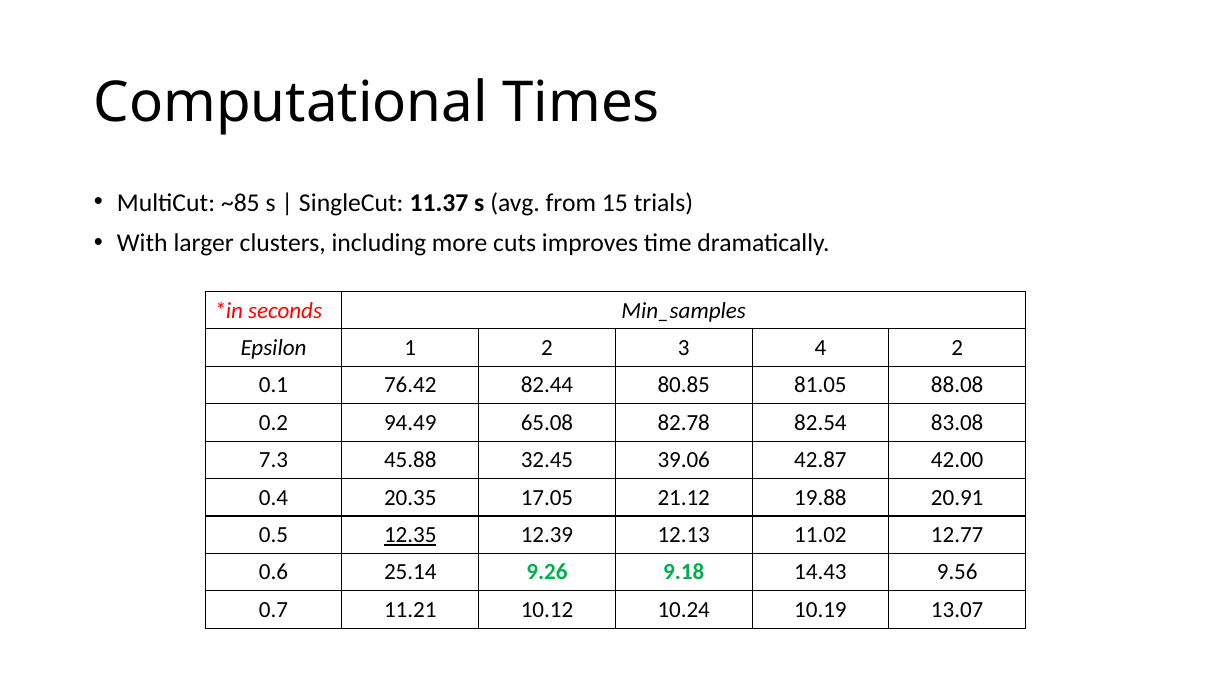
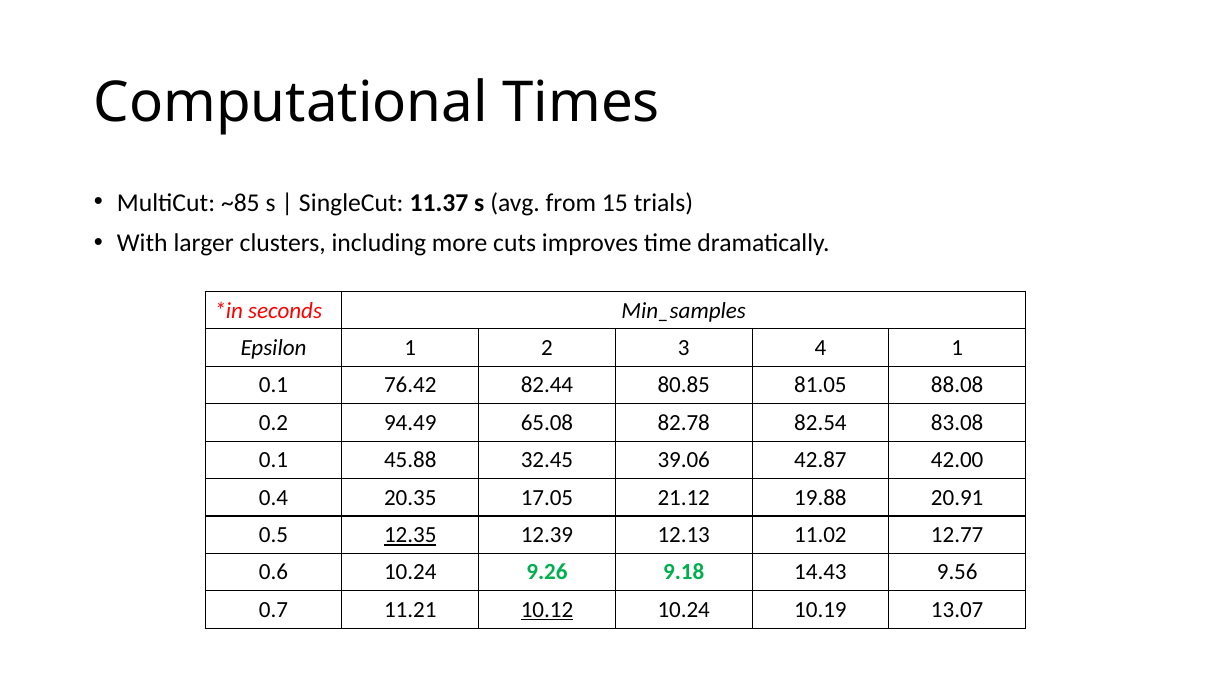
4 2: 2 -> 1 (957, 348)
7.3: 7.3 -> 0.1 (274, 460)
0.6 25.14: 25.14 -> 10.24 (410, 573)
10.12 underline: none -> present (547, 610)
